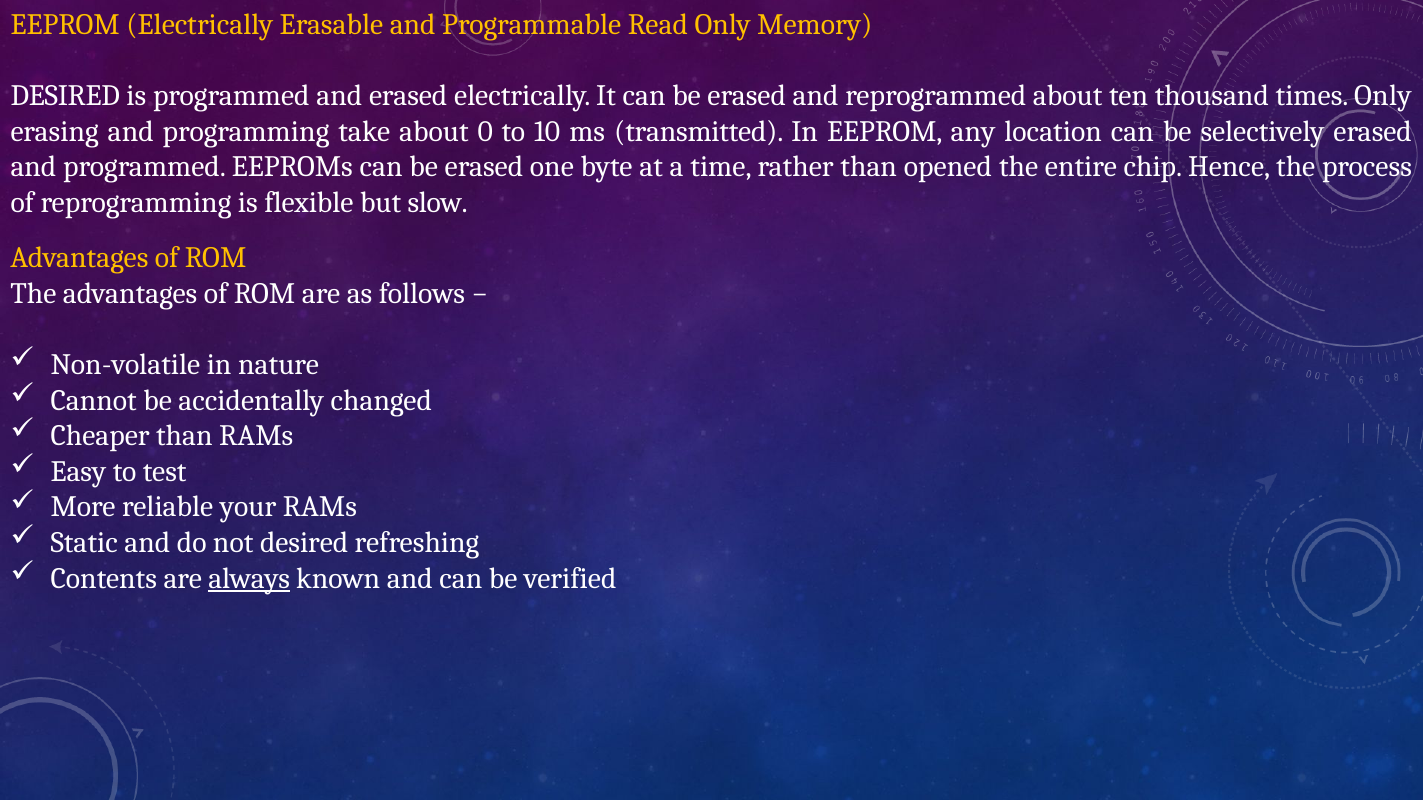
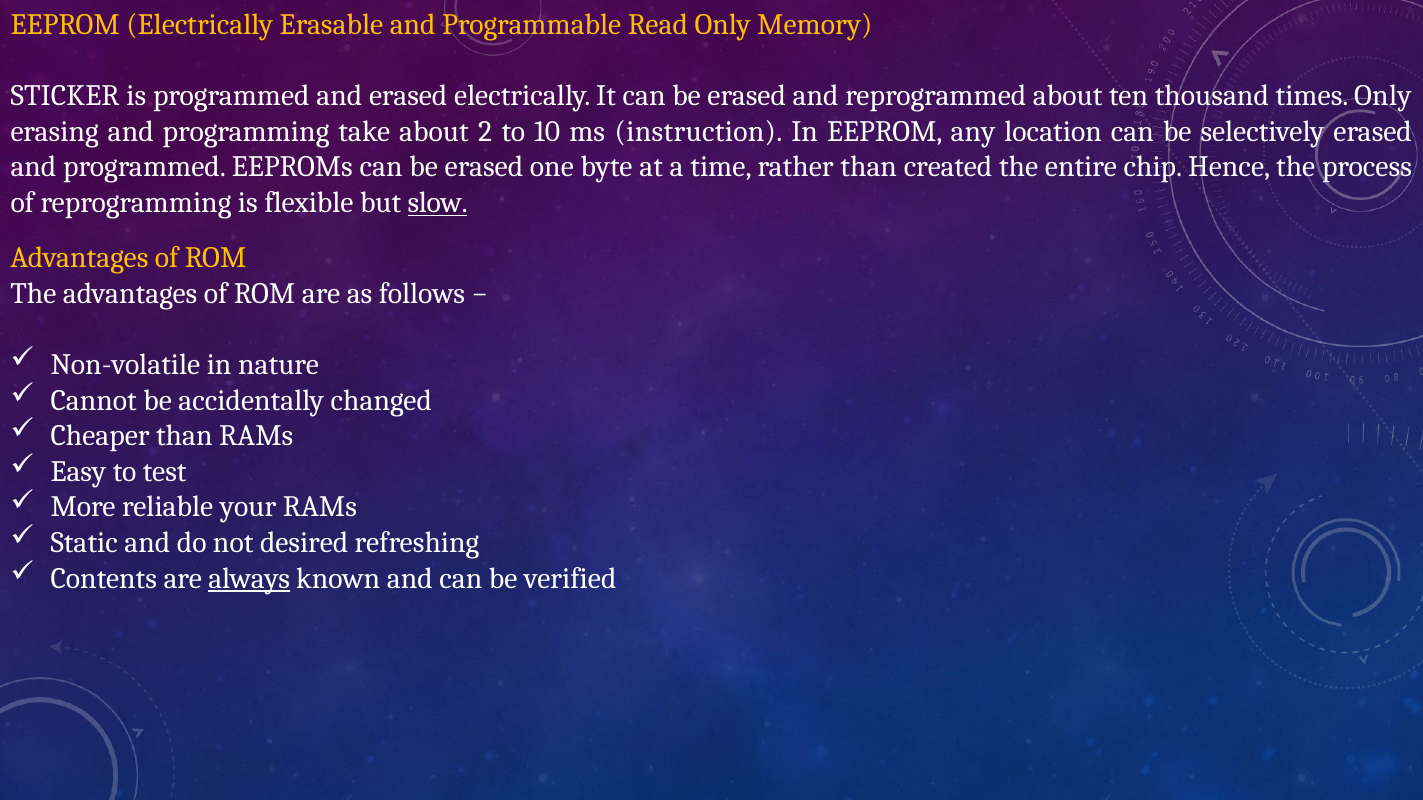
DESIRED: DESIRED -> STICKER (65, 96)
0: 0 -> 2 (485, 132)
transmitted: transmitted -> instruction (699, 132)
opened: opened -> created (948, 167)
slow underline: none -> present (438, 203)
